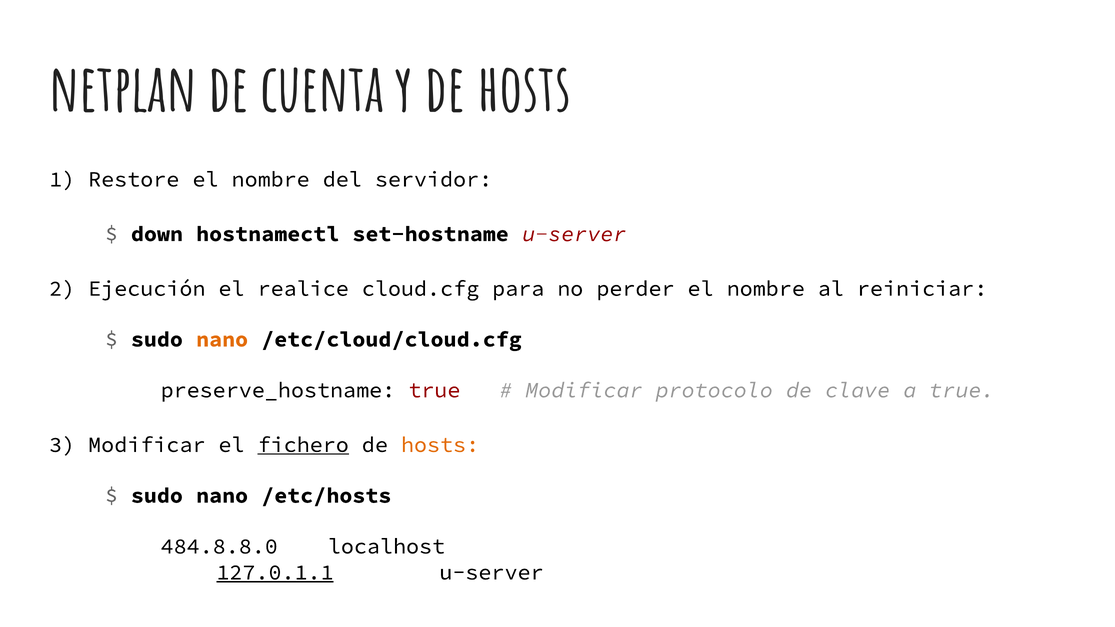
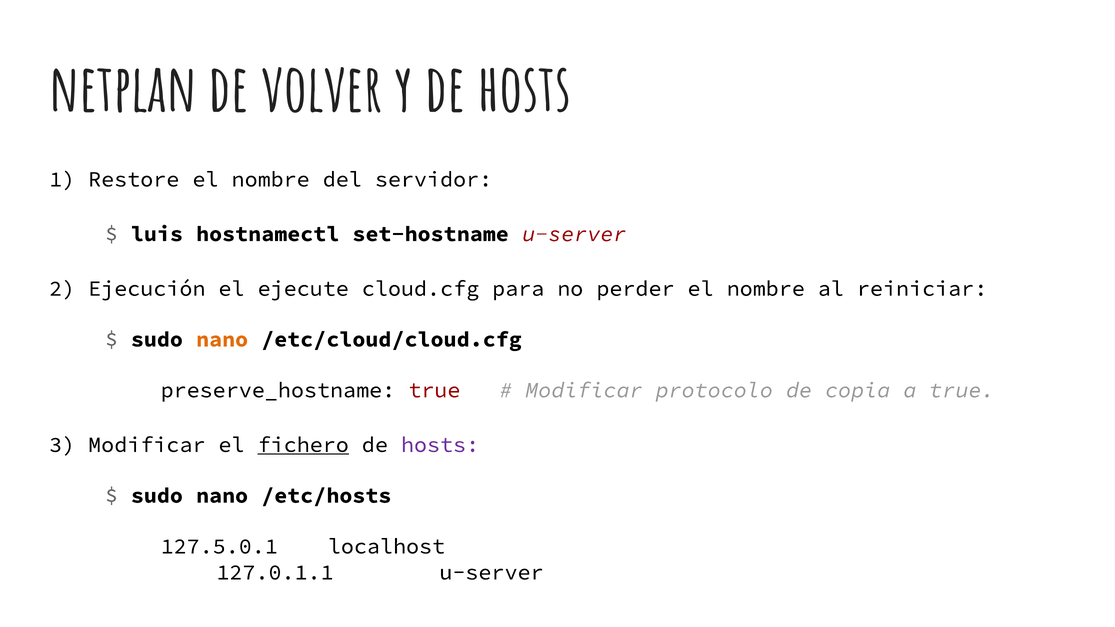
cuenta: cuenta -> volver (322, 90)
down: down -> luis (157, 234)
realice: realice -> ejecute (303, 289)
clave: clave -> copia (858, 390)
hosts colour: orange -> purple (440, 445)
484.8.8.0: 484.8.8.0 -> 127.5.0.1 (219, 546)
127.0.1.1 underline: present -> none (275, 573)
